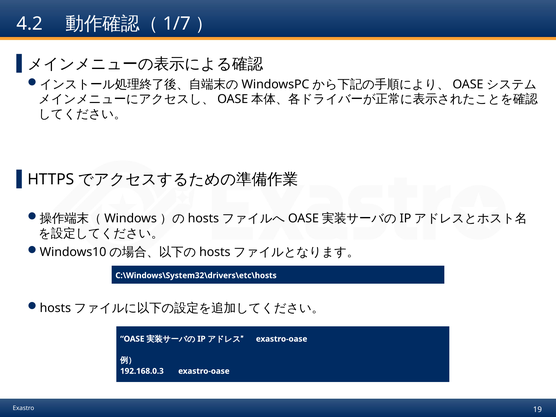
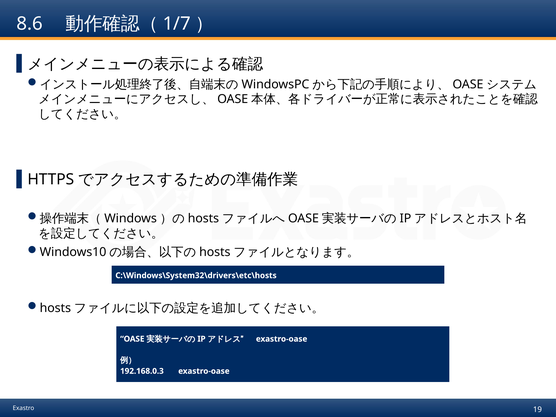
4.2: 4.2 -> 8.6 (30, 24)
